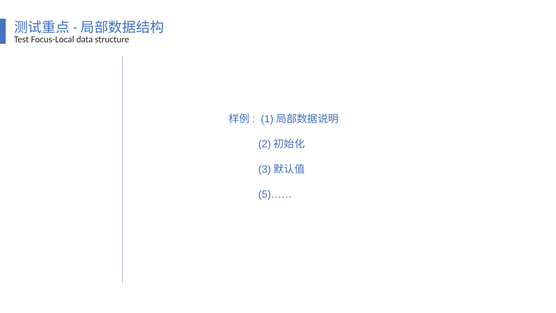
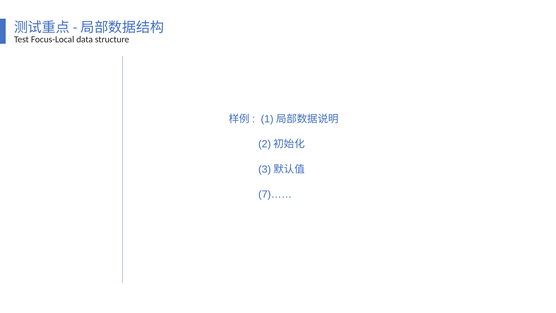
5)……: 5)…… -> 7)…… (275, 194)
